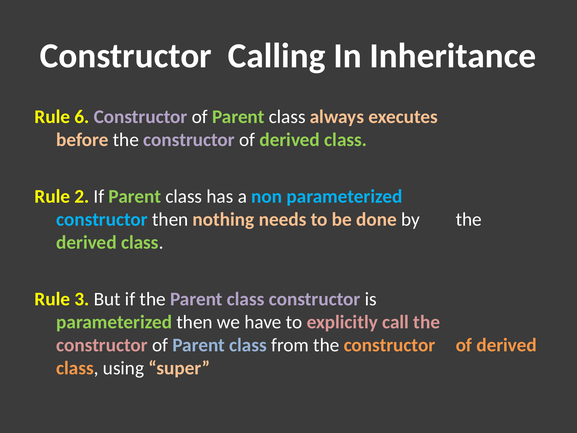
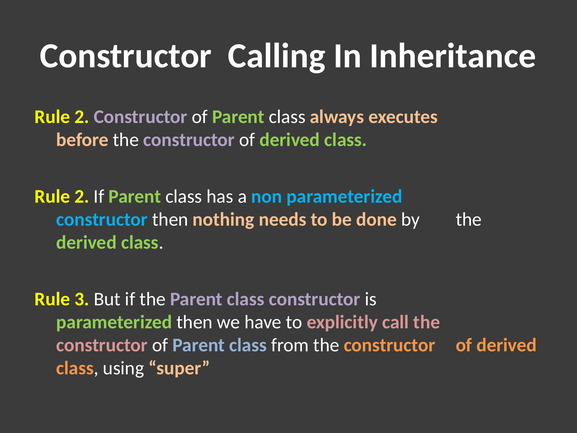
6: 6 -> 2 (82, 117)
